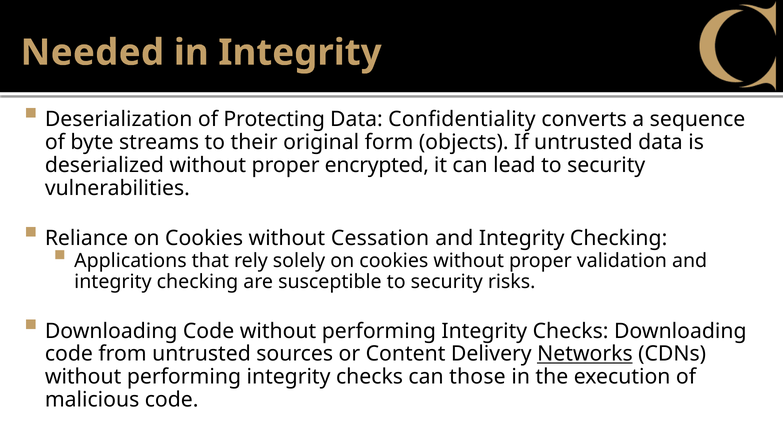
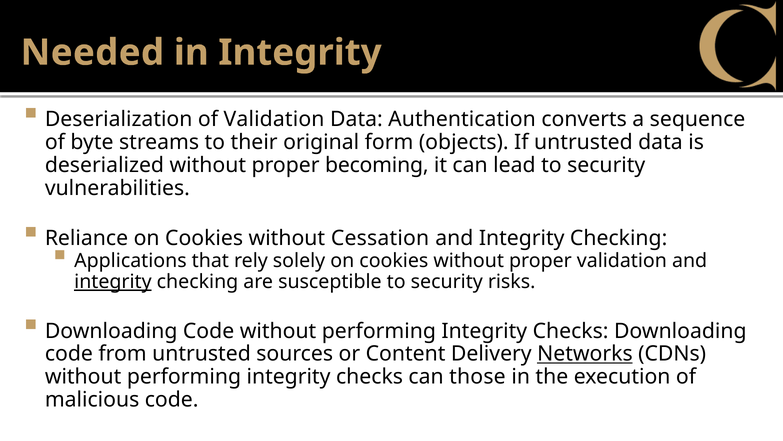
of Protecting: Protecting -> Validation (274, 119)
Confidentiality: Confidentiality -> Authentication (462, 119)
encrypted: encrypted -> becoming (377, 165)
integrity underline: none -> present (113, 281)
